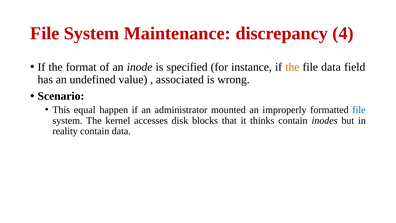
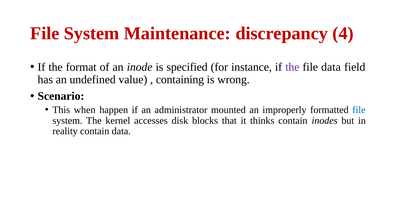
the colour: orange -> purple (292, 67)
associated: associated -> containing (180, 79)
equal: equal -> when (85, 110)
